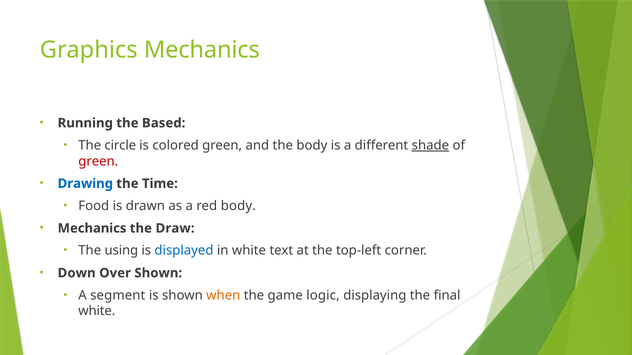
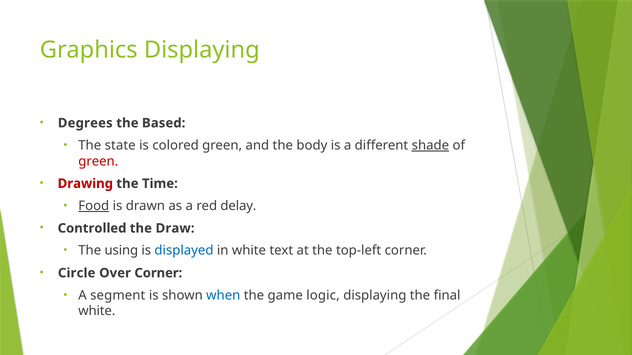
Graphics Mechanics: Mechanics -> Displaying (202, 50)
Running: Running -> Degrees (85, 123)
circle: circle -> state (120, 146)
Drawing colour: blue -> red (85, 184)
Food underline: none -> present (94, 206)
red body: body -> delay (238, 206)
Mechanics: Mechanics -> Controlled (92, 229)
Down: Down -> Circle (77, 273)
Over Shown: Shown -> Corner (158, 273)
when colour: orange -> blue (223, 296)
